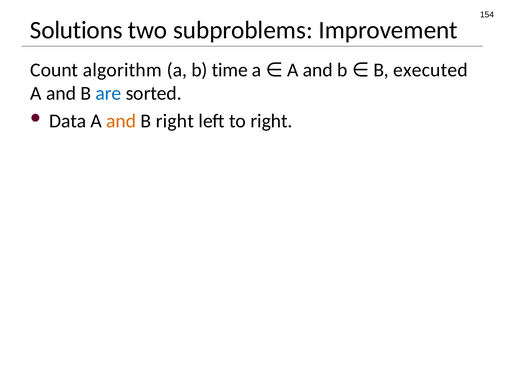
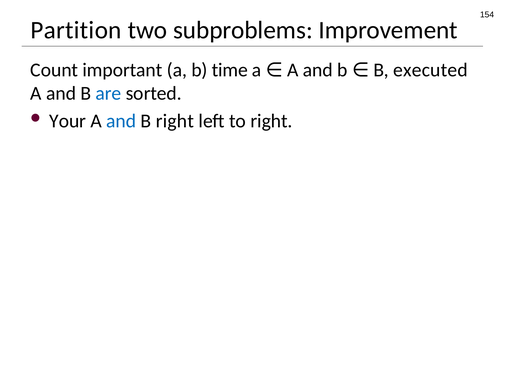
Solutions: Solutions -> Partition (76, 30)
algorithm: algorithm -> important (122, 70)
Data: Data -> Your (68, 121)
and colour: orange -> blue (121, 121)
